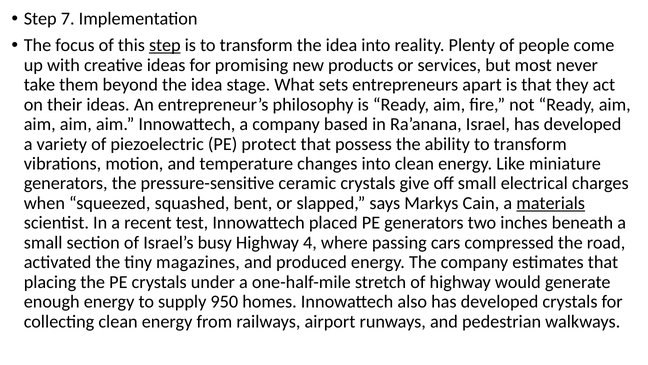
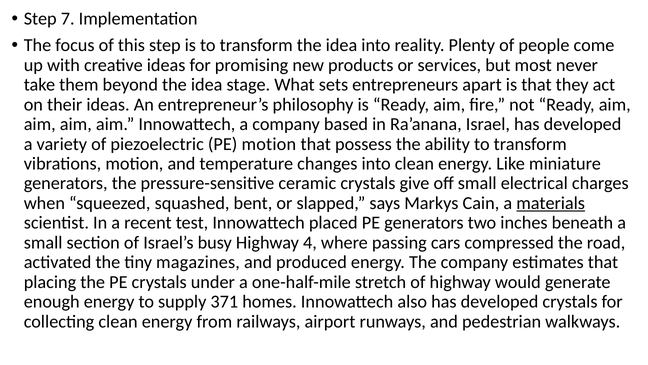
step underline: present -> none (165, 45)
PE protect: protect -> motion (269, 144)
950: 950 -> 371 (224, 301)
